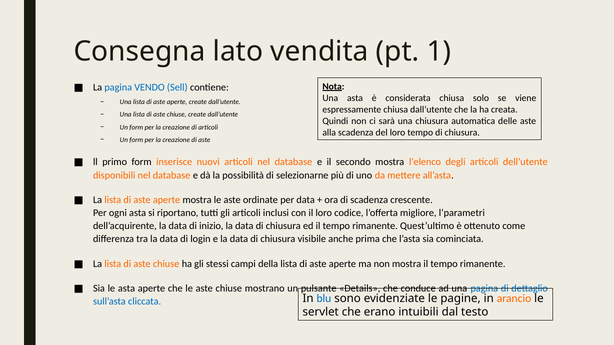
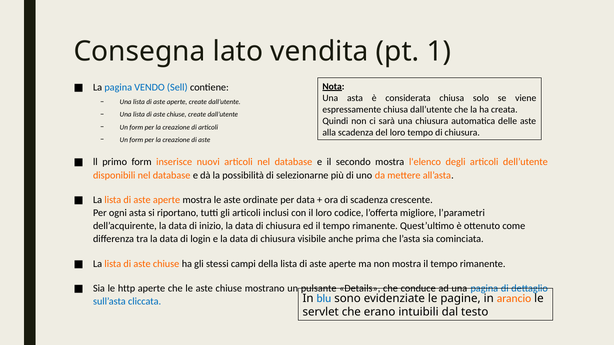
le asta: asta -> http (127, 289)
